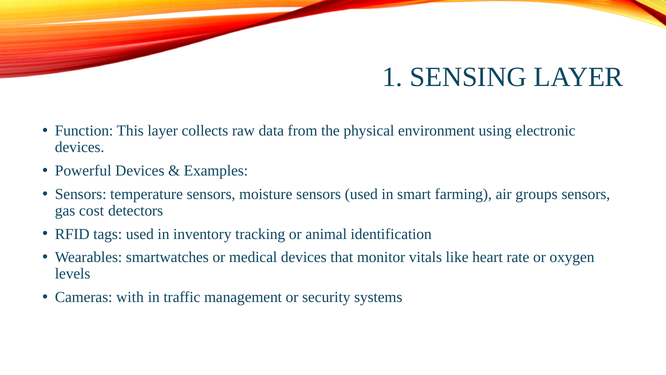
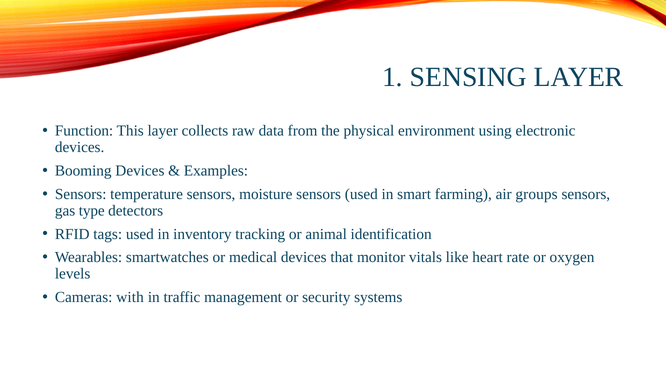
Powerful: Powerful -> Booming (83, 170)
cost: cost -> type (92, 210)
